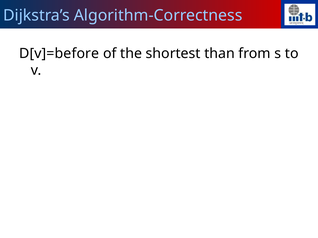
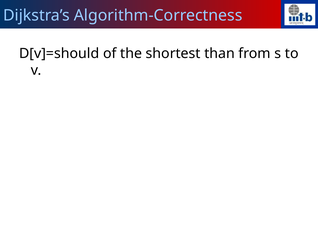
D[v]=before: D[v]=before -> D[v]=should (59, 54)
